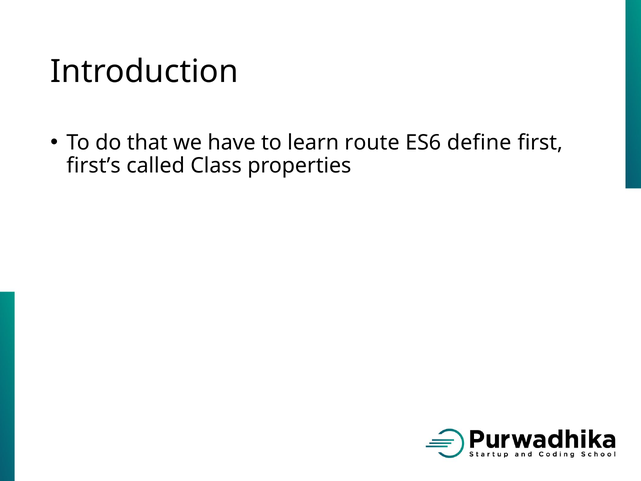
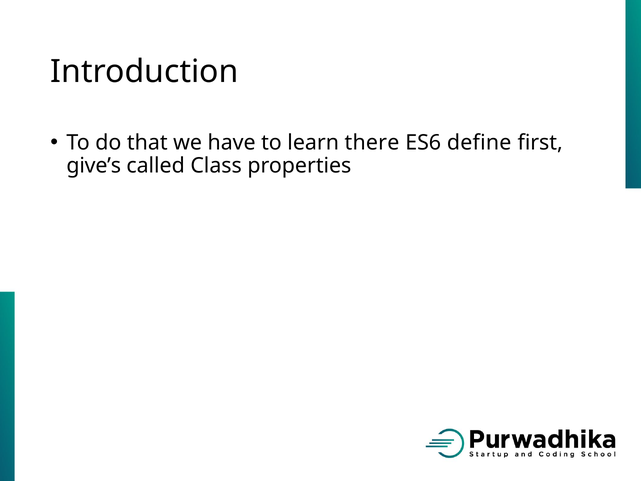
route: route -> there (372, 143)
first’s: first’s -> give’s (94, 166)
